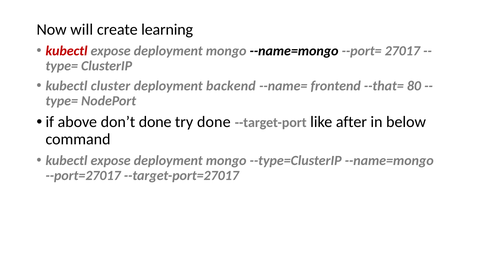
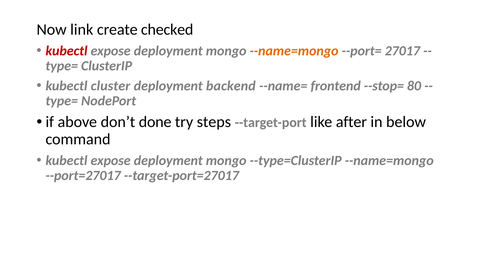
will: will -> link (82, 30)
learning: learning -> checked (167, 30)
--name=mongo colour: black -> orange (294, 51)
--that=: --that= -> --stop= (384, 86)
try done: done -> steps (214, 122)
